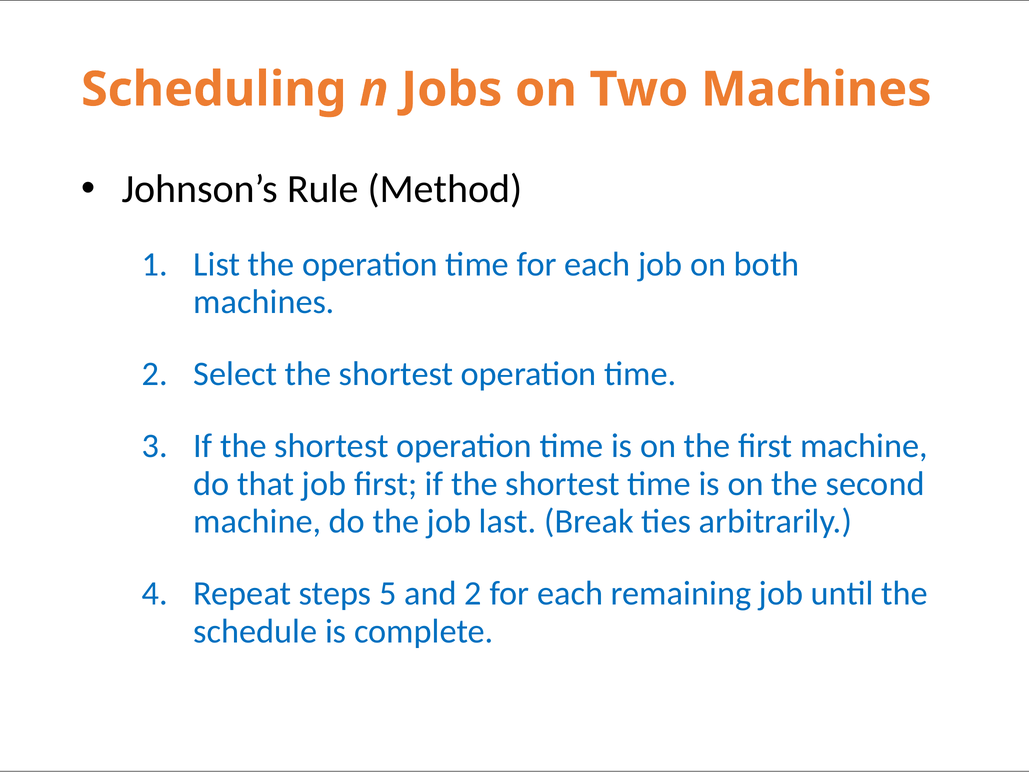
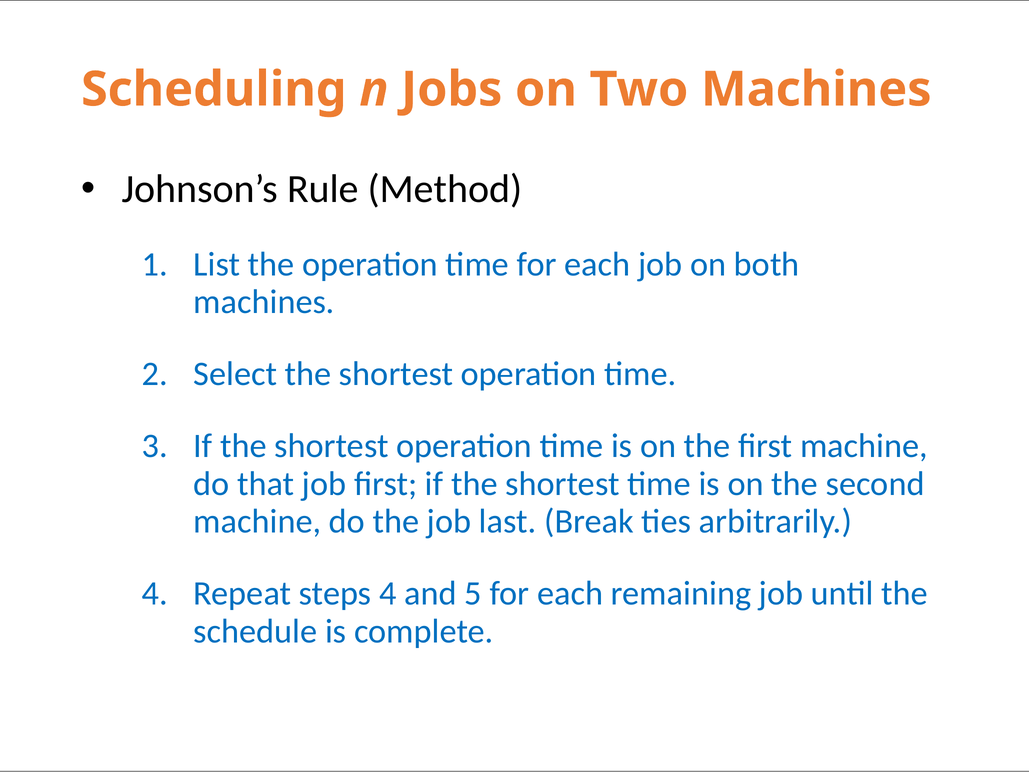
steps 5: 5 -> 4 (388, 593)
and 2: 2 -> 5 (473, 593)
